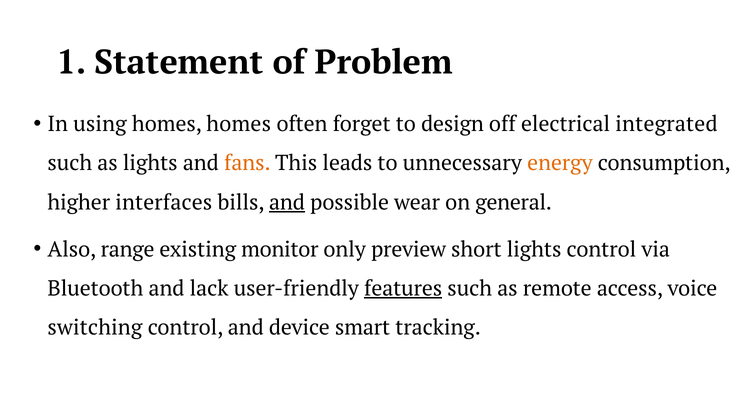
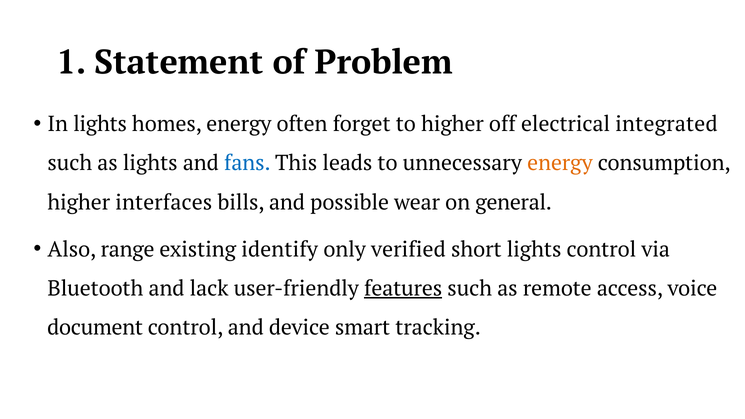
In using: using -> lights (100, 124)
homes homes: homes -> energy (239, 124)
to design: design -> higher (452, 124)
fans colour: orange -> blue (247, 163)
and underline: present -> none (287, 202)
monitor: monitor -> identify (280, 249)
preview: preview -> verified (408, 249)
switching: switching -> document (95, 328)
